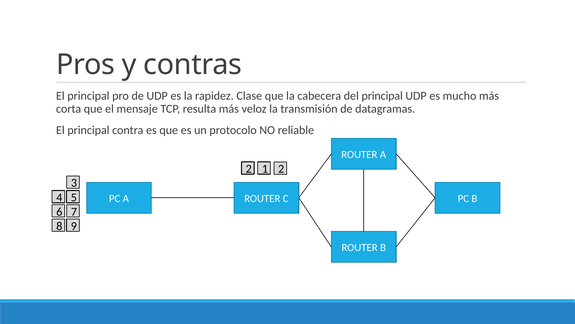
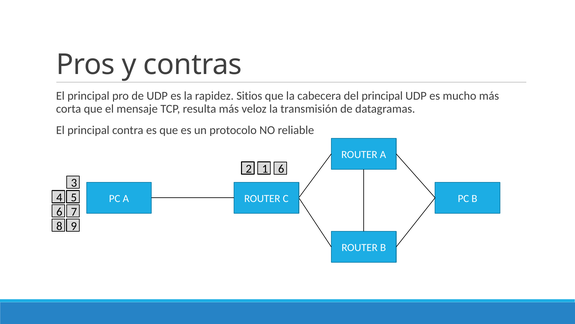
Clase: Clase -> Sitios (249, 96)
1 2: 2 -> 6 (281, 169)
